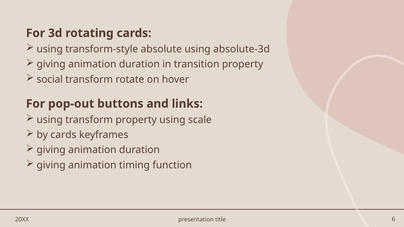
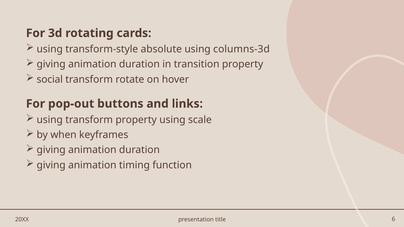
absolute-3d: absolute-3d -> columns-3d (241, 49)
by cards: cards -> when (63, 135)
